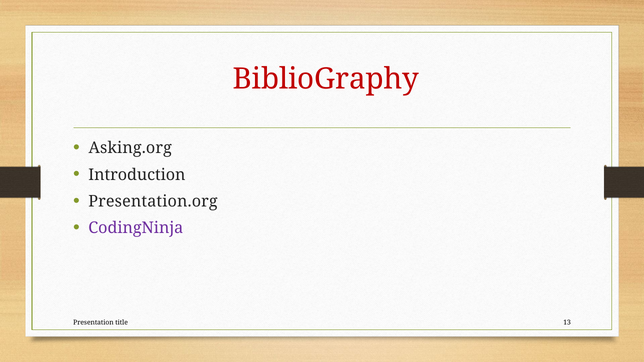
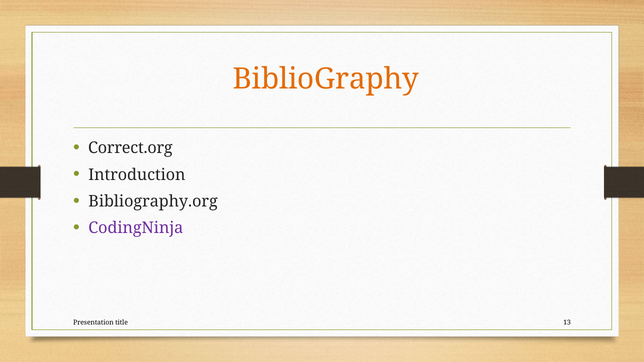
BiblioGraphy colour: red -> orange (326, 79)
Asking.org: Asking.org -> Correct.org (130, 148)
Presentation.org: Presentation.org -> Bibliography.org (153, 201)
